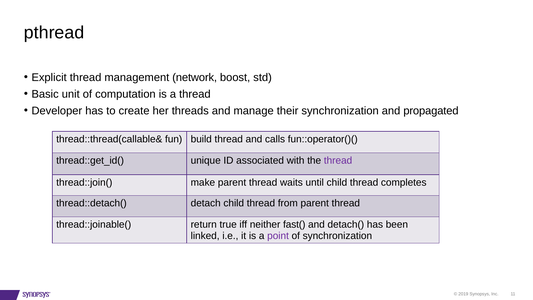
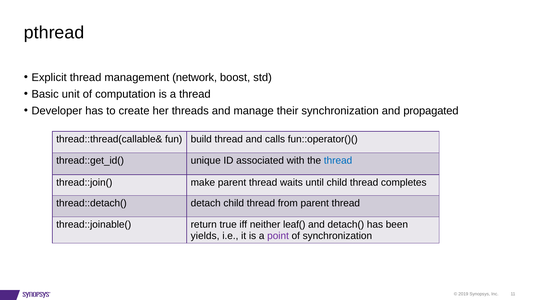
thread colour: purple -> blue (338, 161)
fast(: fast( -> leaf( (294, 224)
linked: linked -> yields (205, 236)
